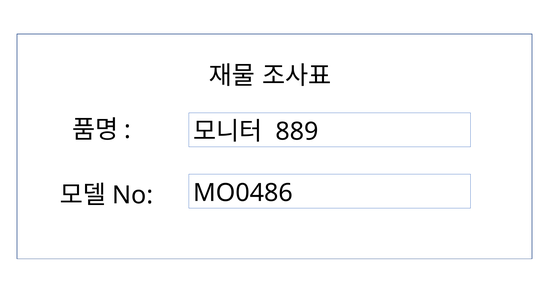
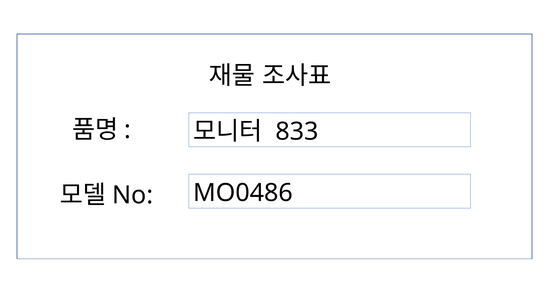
889: 889 -> 833 (297, 132)
